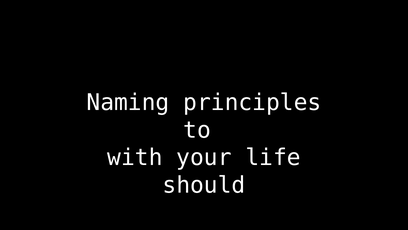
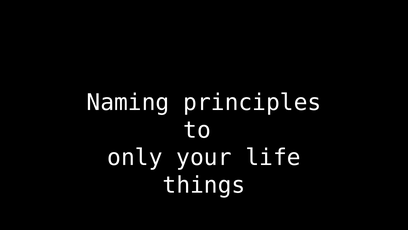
with: with -> only (135, 157)
should: should -> things (204, 185)
